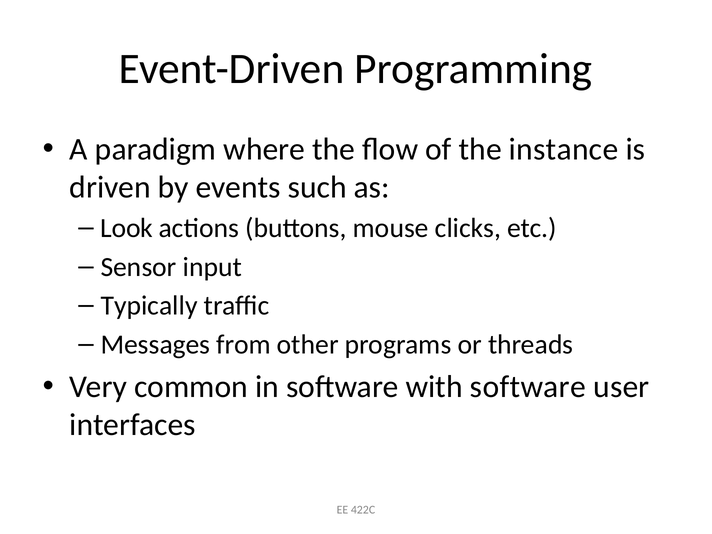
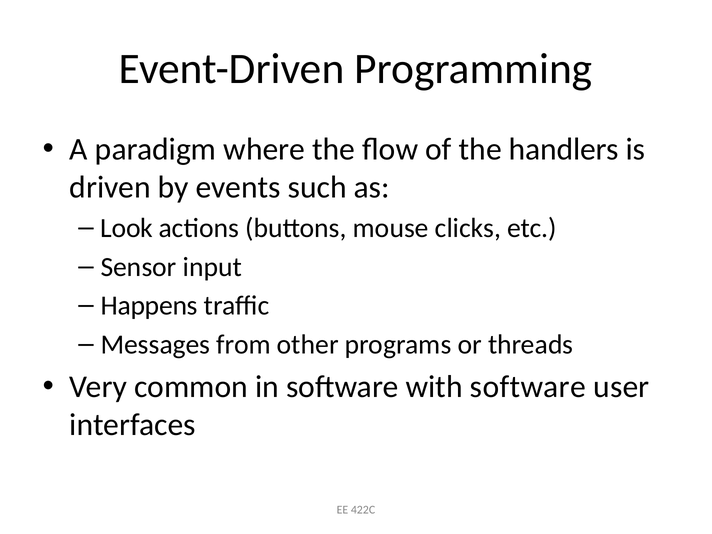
instance: instance -> handlers (564, 149)
Typically: Typically -> Happens (149, 306)
